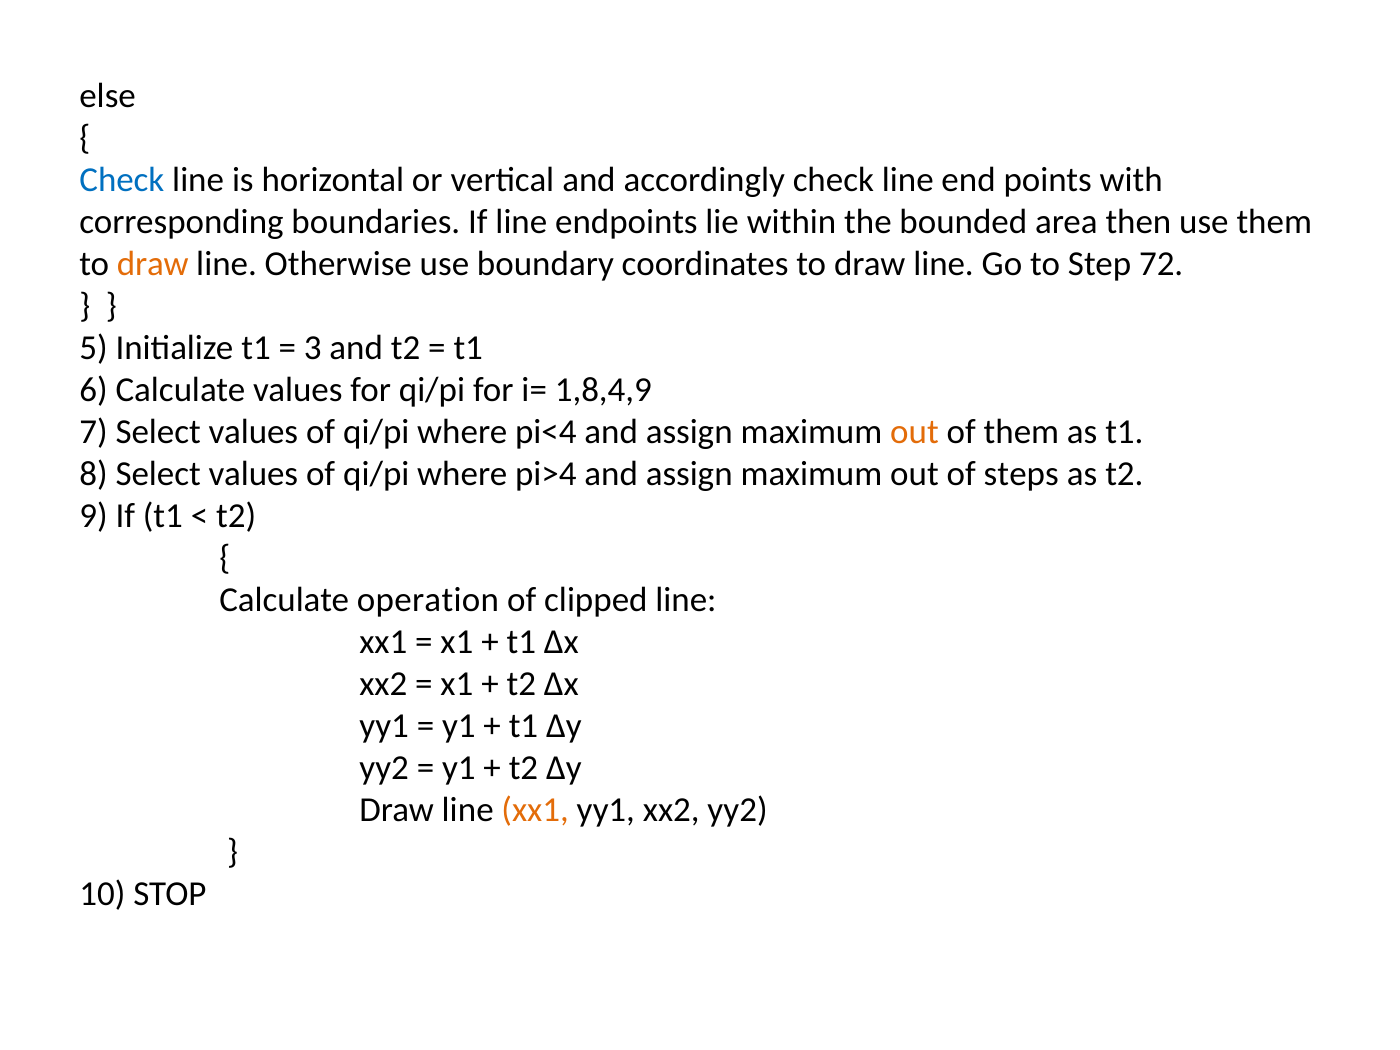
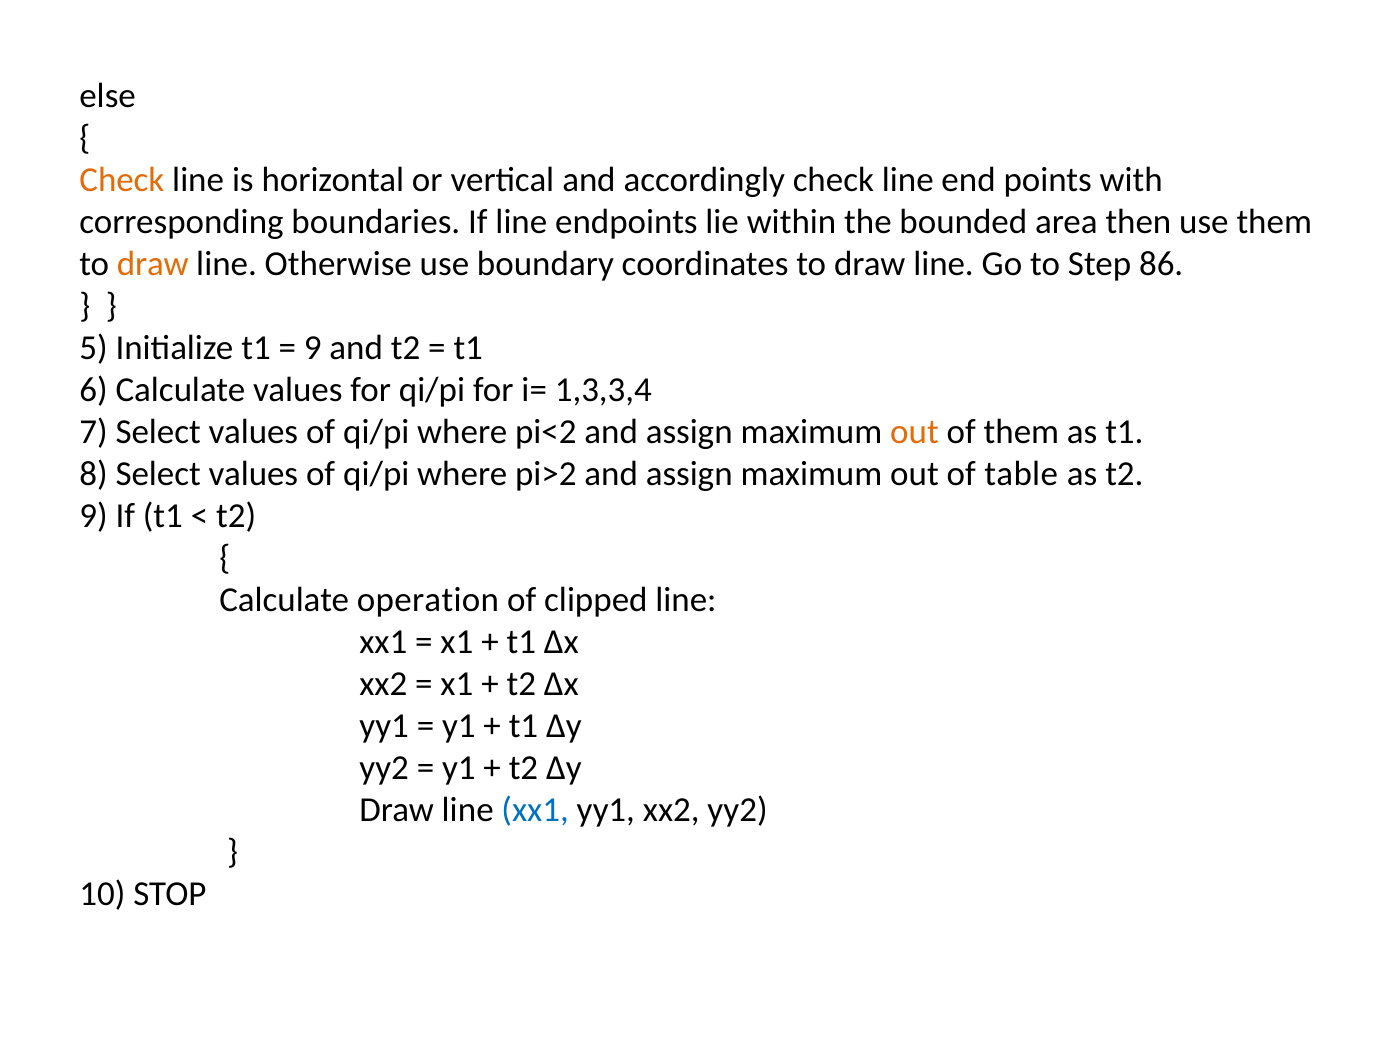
Check colour: blue -> orange (122, 180)
72: 72 -> 86 (1161, 264)
3: 3 -> 9 (313, 348)
1,8,4,9: 1,8,4,9 -> 1,3,3,4 (603, 390)
pi<4: pi<4 -> pi<2 (546, 432)
pi>4: pi>4 -> pi>2 (546, 474)
steps: steps -> table (1021, 474)
xx1 colour: orange -> blue (535, 810)
